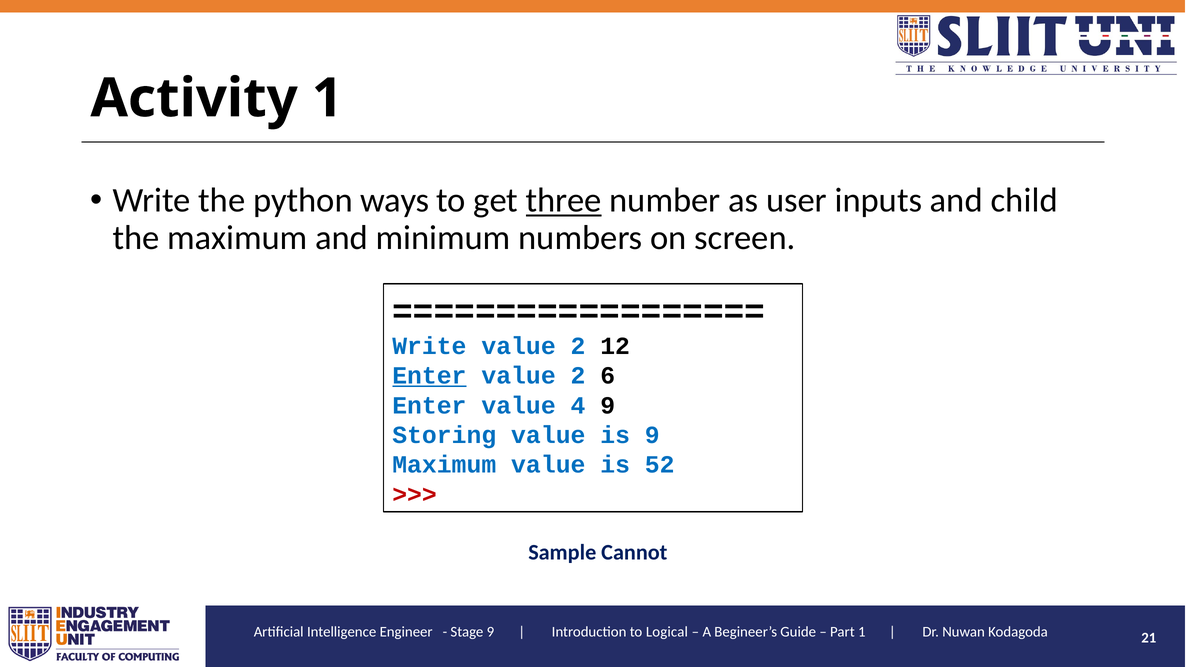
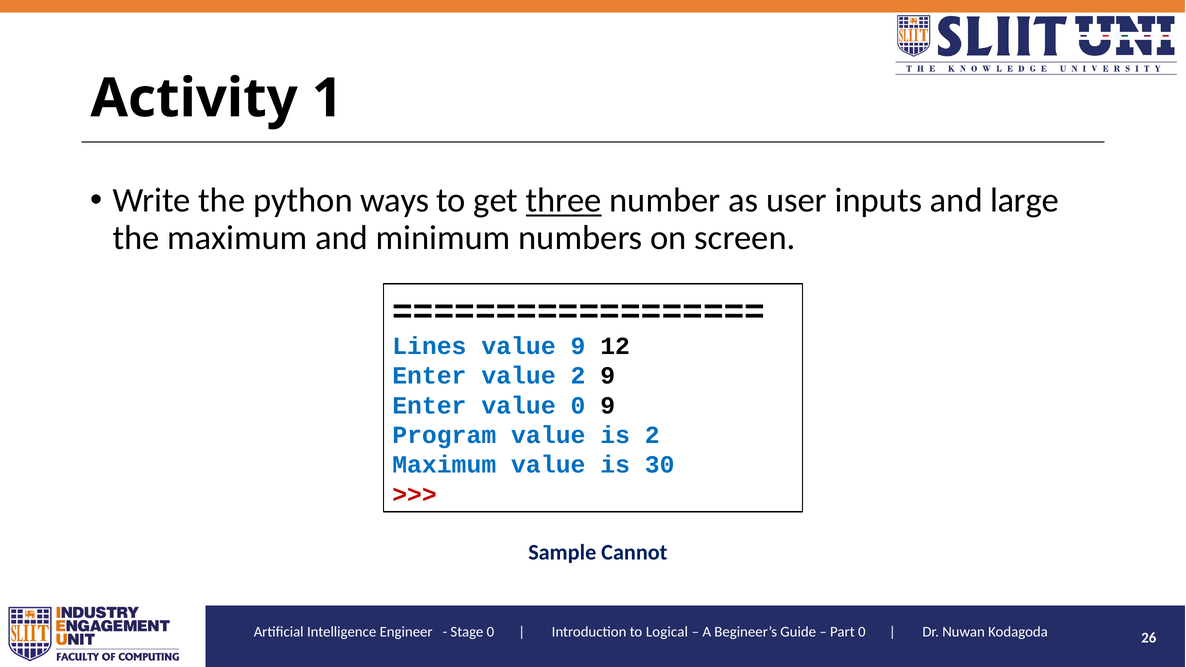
child: child -> large (1024, 201)
Write: Write -> Lines (429, 346)
2: 2 -> 9 (578, 346)
Enter underline: present -> none (429, 376)
2 6: 6 -> 9 (608, 376)
value 4: 4 -> 0 (578, 406)
Storing: Storing -> Program (444, 435)
is 9: 9 -> 2 (652, 435)
52: 52 -> 30 (660, 465)
9: 9 -> 0 (490, 632)
1: 1 -> 0 (862, 632)
21: 21 -> 26 (1149, 638)
